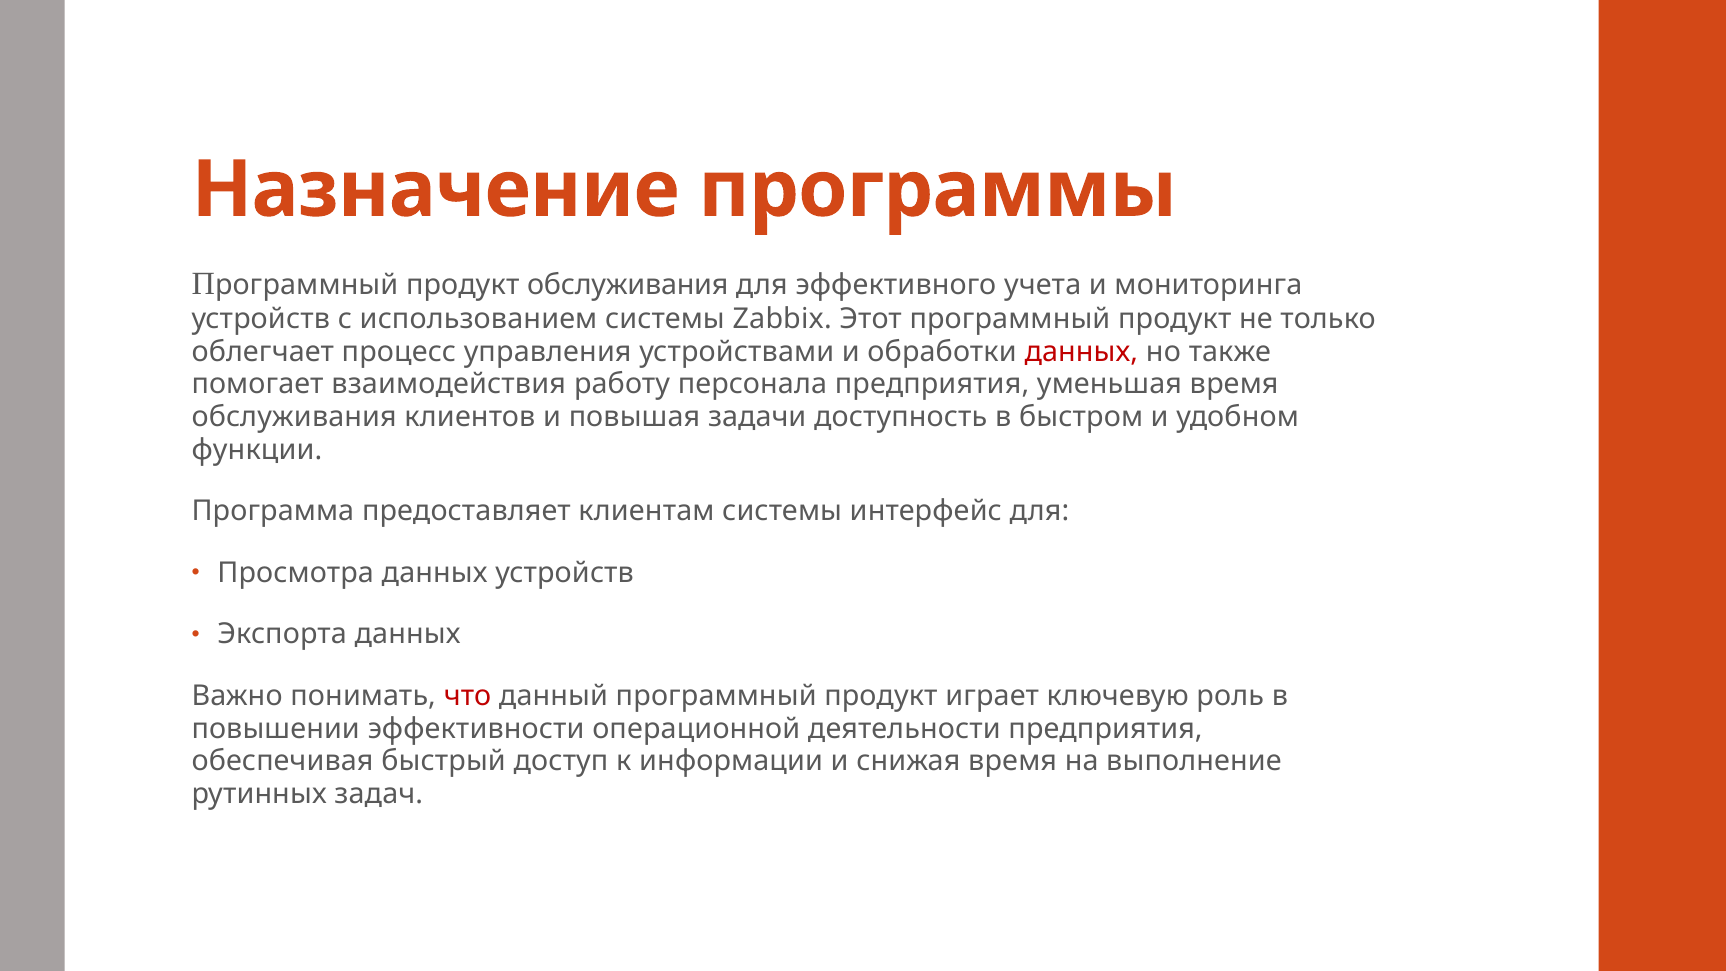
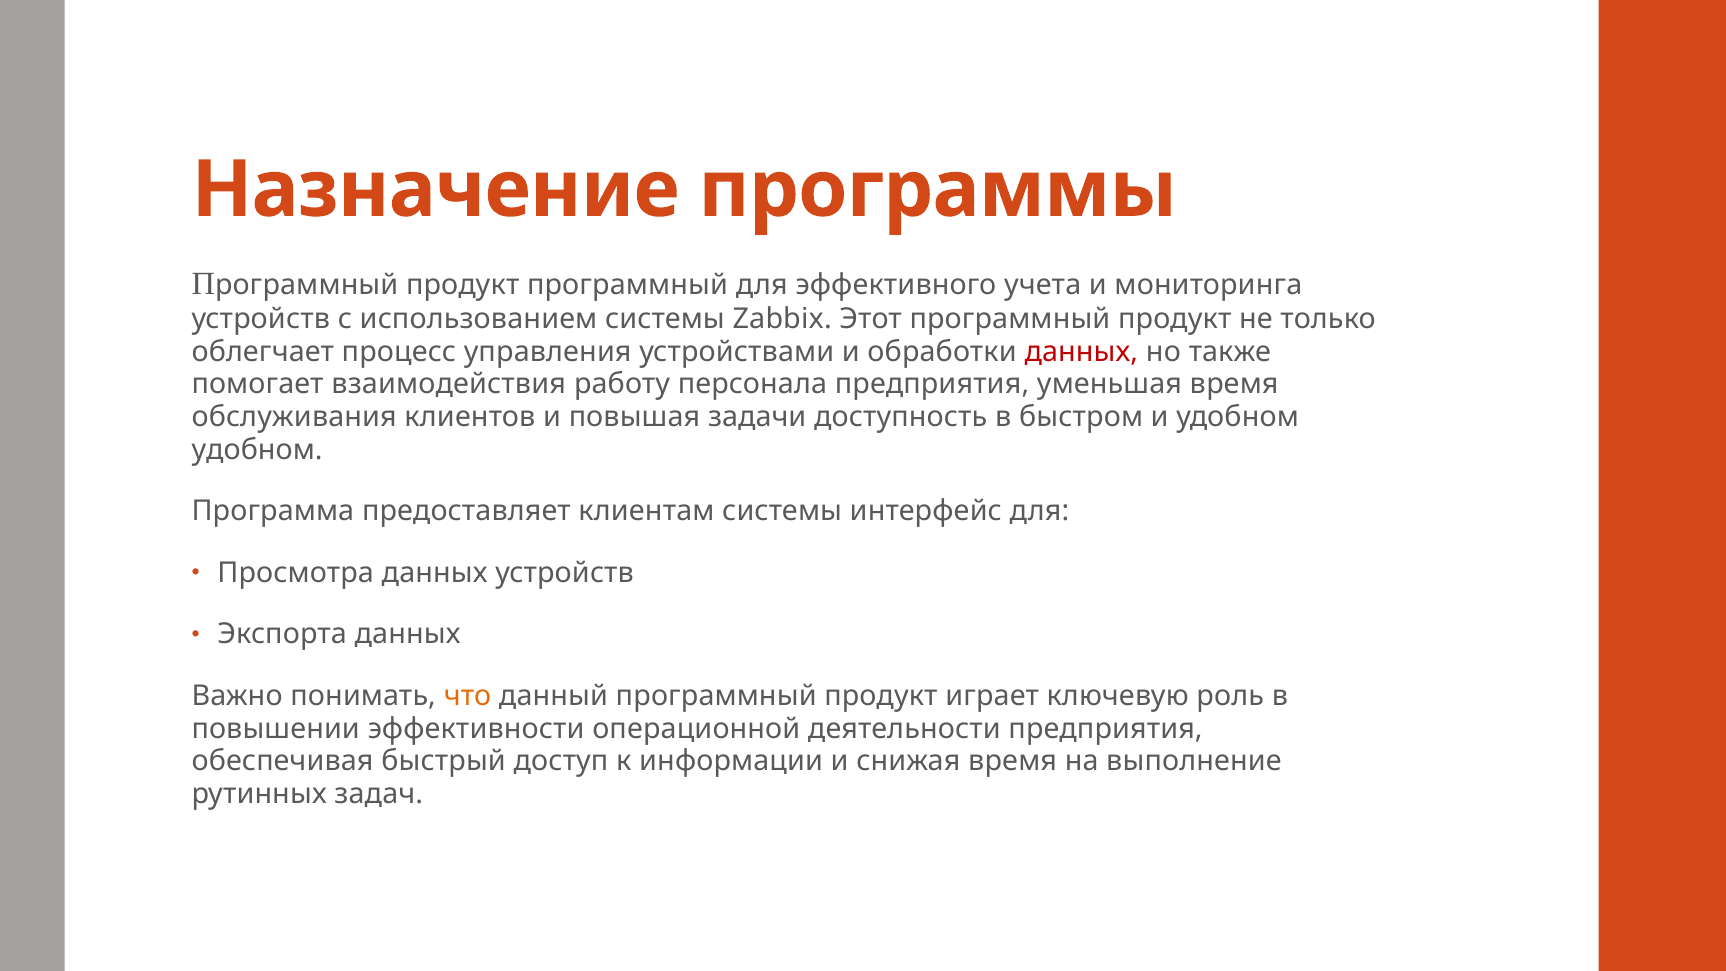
продукт обслуживания: обслуживания -> программный (628, 285)
функции: функции -> удобном (257, 450)
что colour: red -> orange (468, 696)
